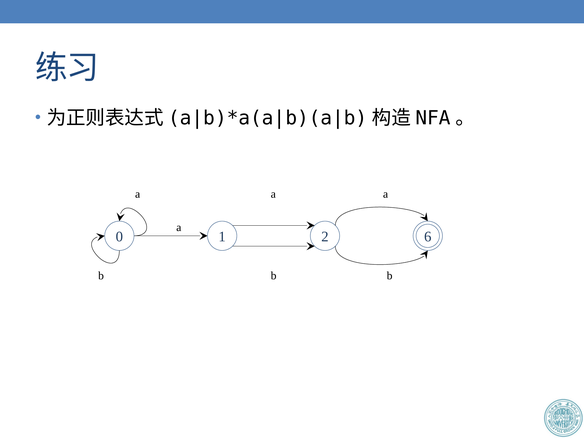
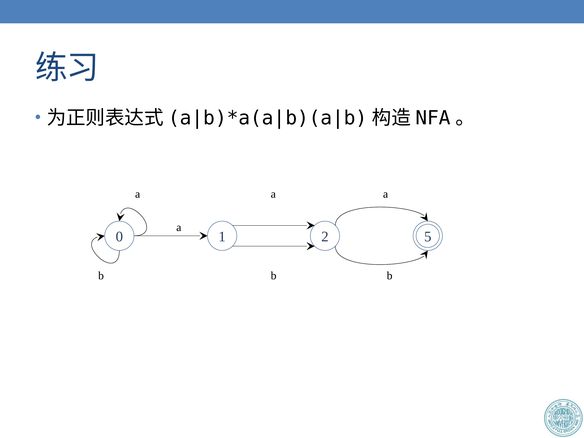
6: 6 -> 5 (428, 237)
